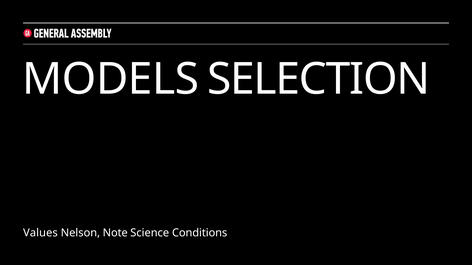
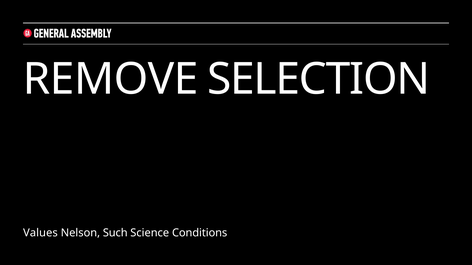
MODELS: MODELS -> REMOVE (111, 79)
Note: Note -> Such (115, 233)
